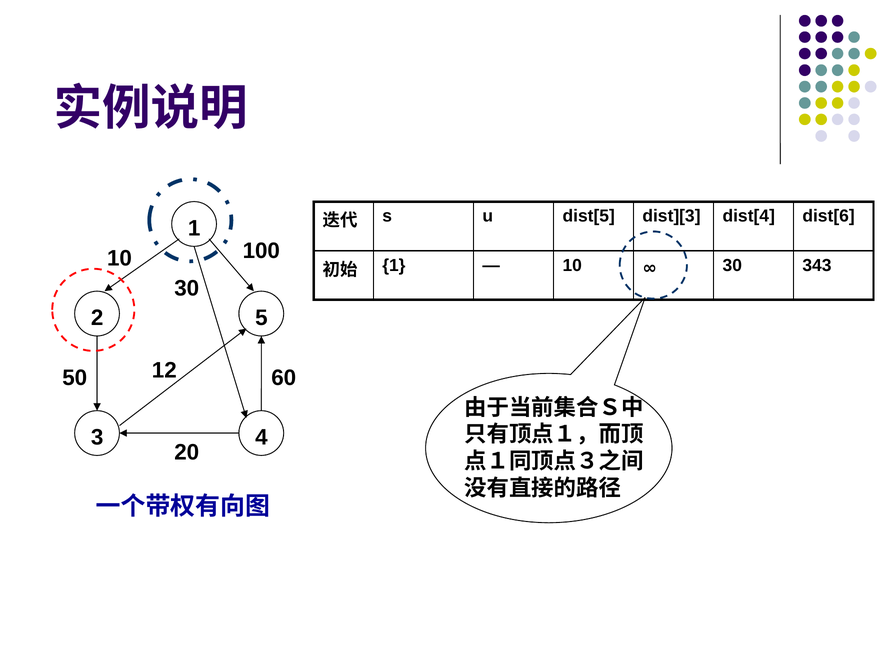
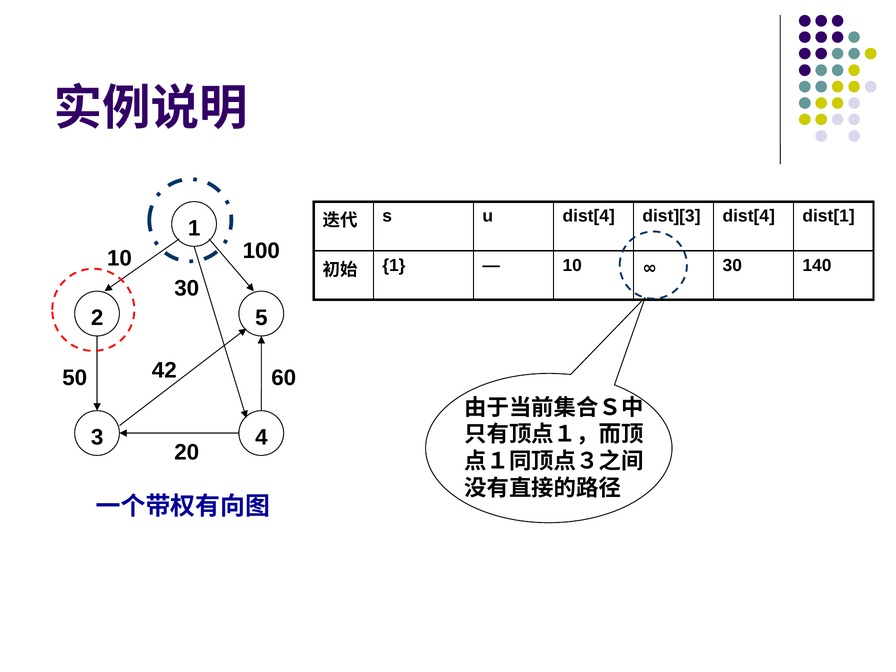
u dist[5: dist[5 -> dist[4 (589, 216)
dist[6: dist[6 -> dist[1 (829, 216)
343: 343 -> 140 (817, 265)
12: 12 -> 42 (164, 370)
